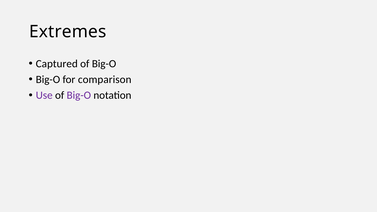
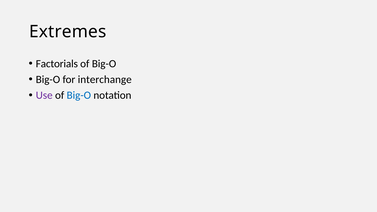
Captured: Captured -> Factorials (57, 64)
comparison: comparison -> interchange (105, 80)
Big-O colour: purple -> blue (79, 95)
